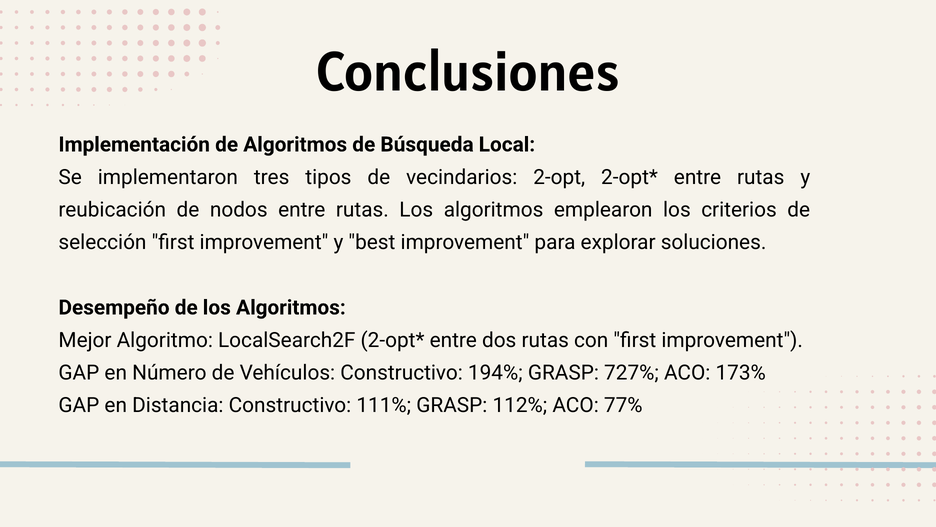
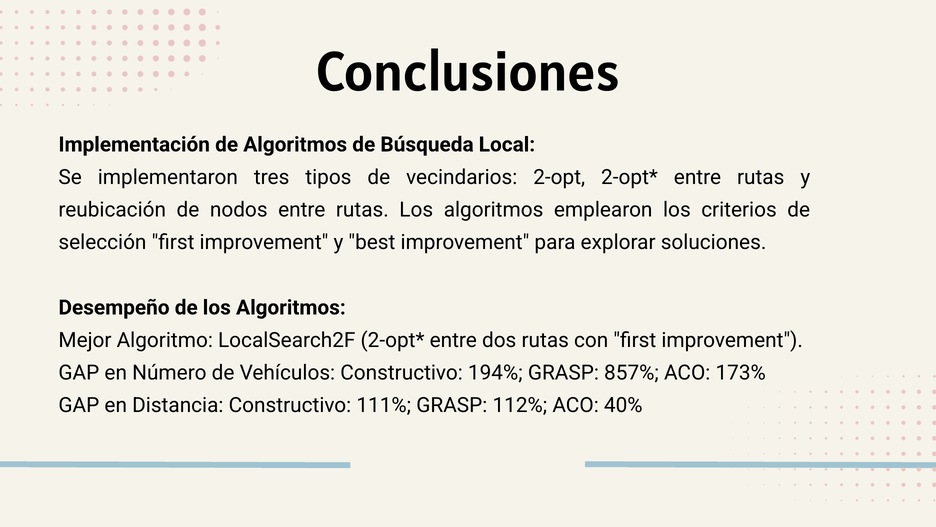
727%: 727% -> 857% (631, 372)
77%: 77% -> 40% (623, 405)
